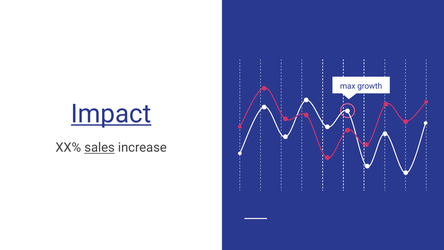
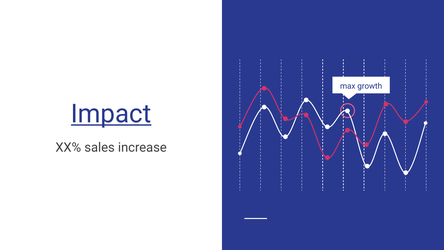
sales underline: present -> none (100, 148)
